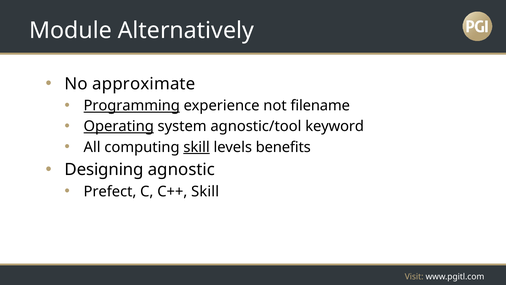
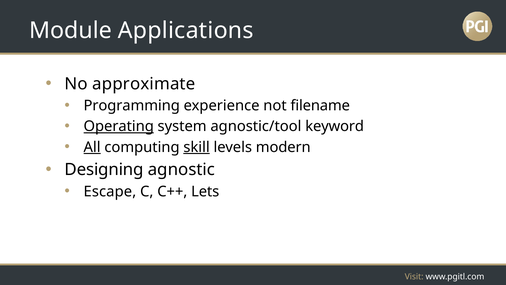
Alternatively: Alternatively -> Applications (186, 31)
Programming underline: present -> none (132, 106)
All underline: none -> present (92, 147)
benefits: benefits -> modern (283, 147)
Prefect: Prefect -> Escape (110, 191)
C++ Skill: Skill -> Lets (205, 191)
